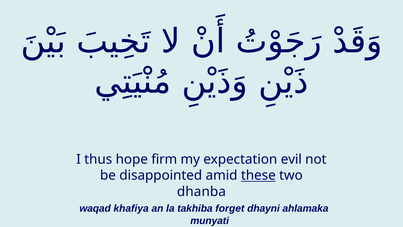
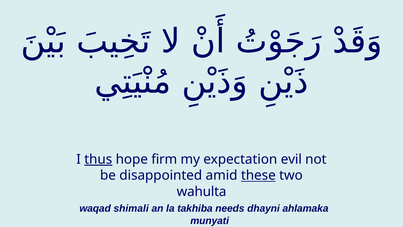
thus underline: none -> present (98, 159)
dhanba: dhanba -> wahulta (202, 191)
khafiya: khafiya -> shimali (131, 208)
forget: forget -> needs (230, 208)
